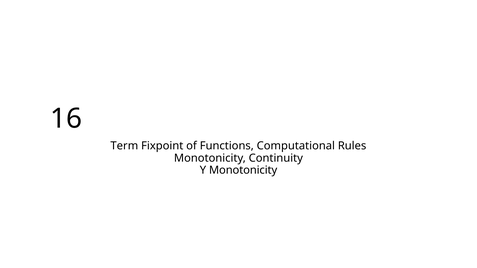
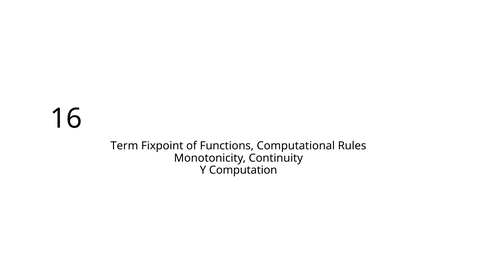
Y Monotonicity: Monotonicity -> Computation (243, 170)
